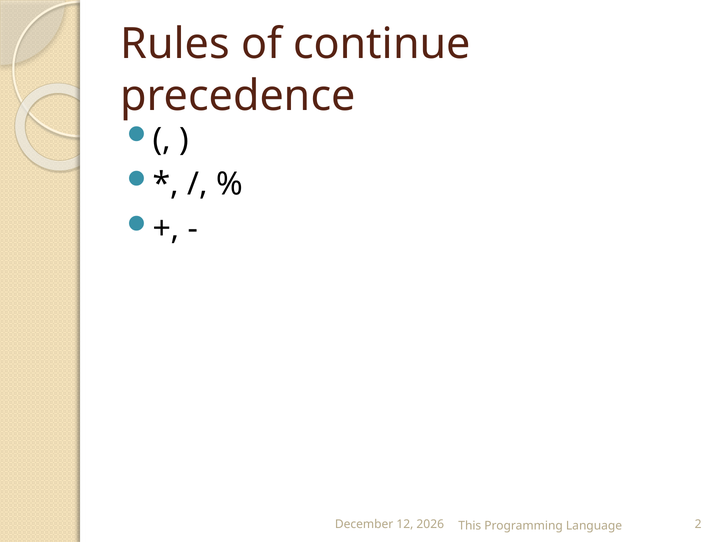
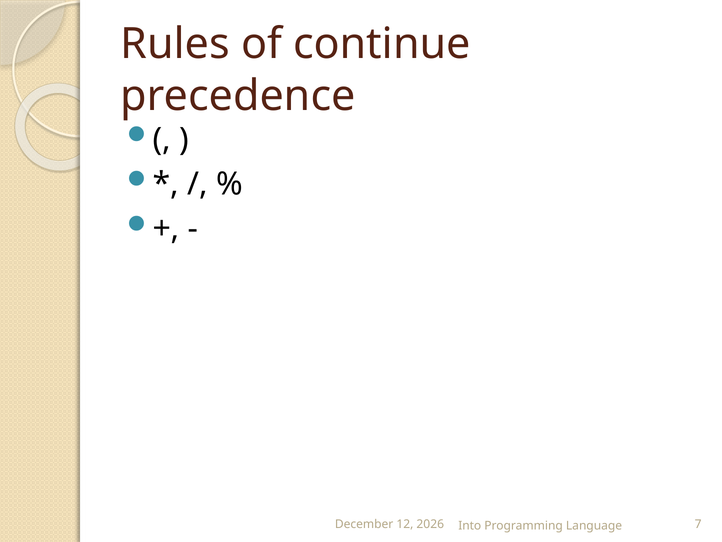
2: 2 -> 7 (698, 524)
This: This -> Into (470, 526)
